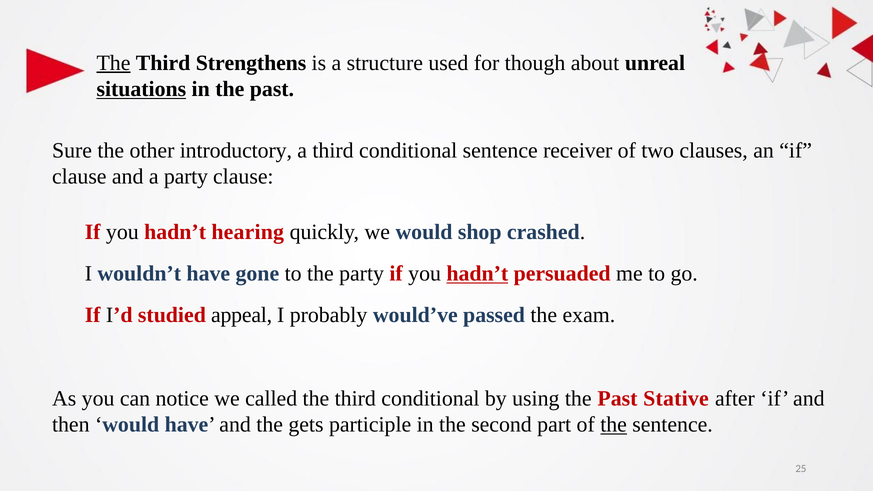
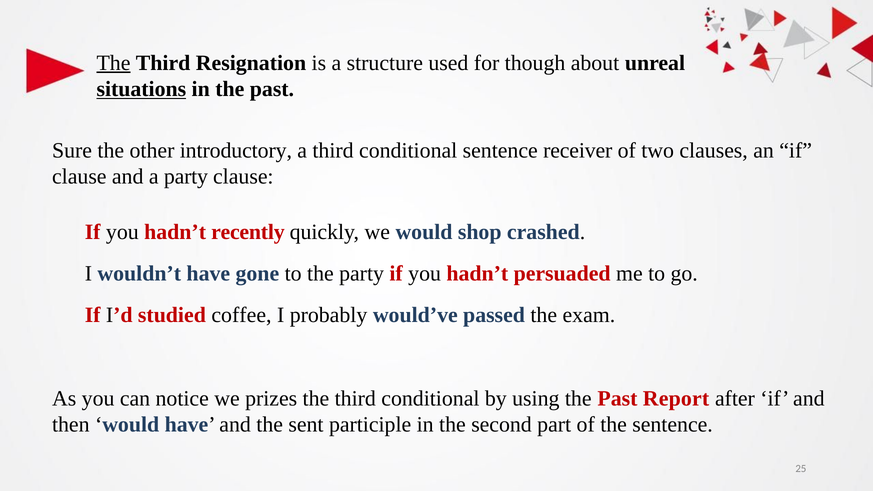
Strengthens: Strengthens -> Resignation (251, 63)
hearing: hearing -> recently (248, 232)
hadn’t underline: present -> none (477, 274)
appeal: appeal -> coffee (241, 315)
called: called -> prizes (271, 399)
Stative: Stative -> Report (676, 399)
gets: gets -> sent (306, 425)
the underline: present -> none (614, 425)
